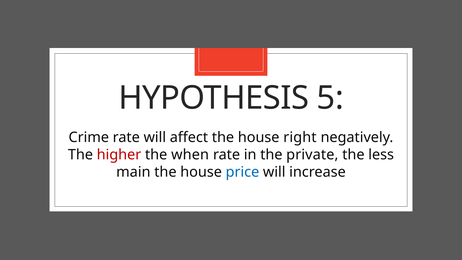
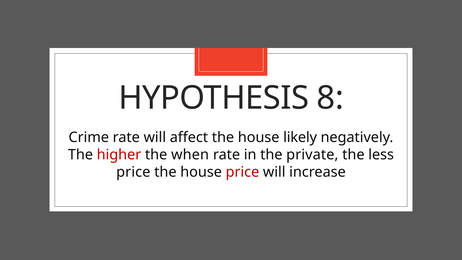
5: 5 -> 8 (330, 98)
right: right -> likely (300, 137)
main: main -> price (133, 172)
price colour: blue -> red (242, 172)
